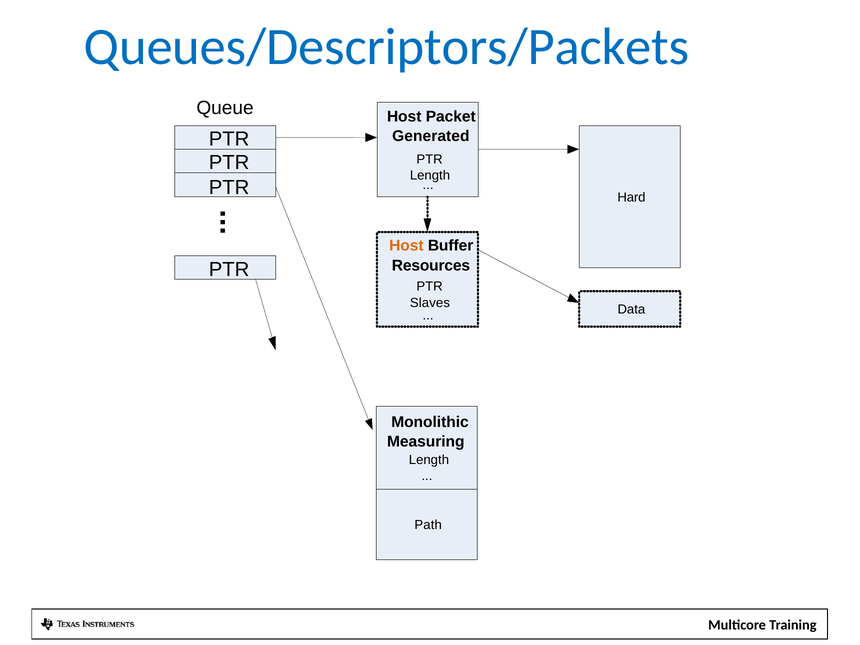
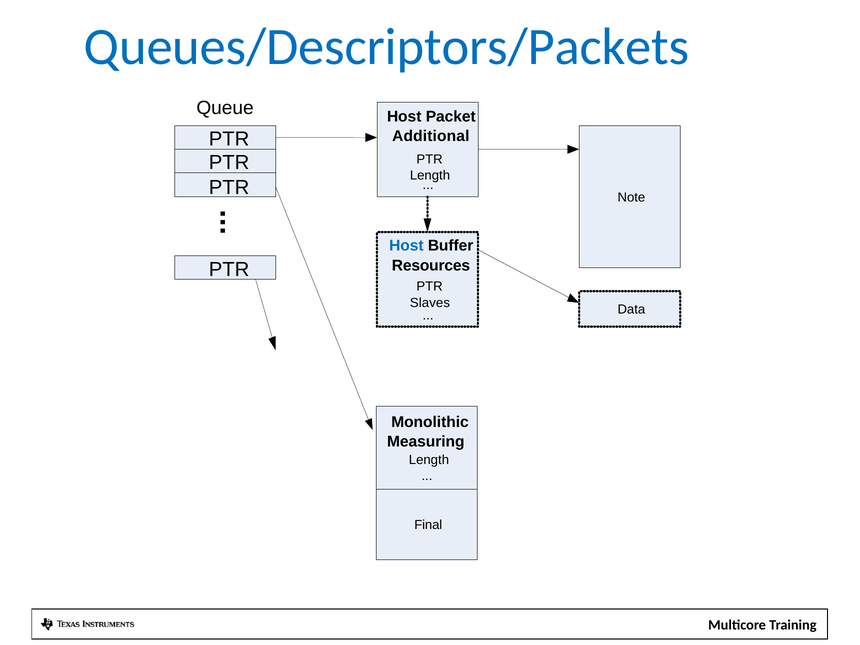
Generated: Generated -> Additional (431, 136)
Hard: Hard -> Note (631, 197)
Host colour: orange -> blue (406, 246)
Path: Path -> Final (428, 525)
